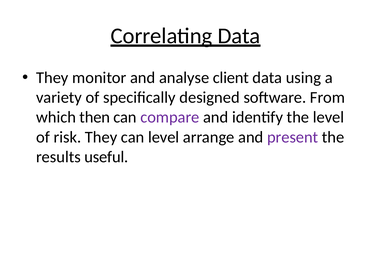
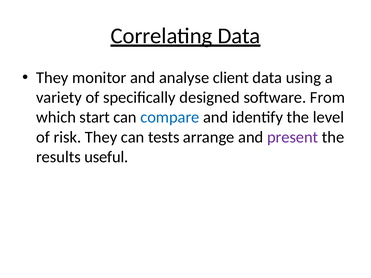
then: then -> start (95, 117)
compare colour: purple -> blue (170, 117)
can level: level -> tests (164, 137)
